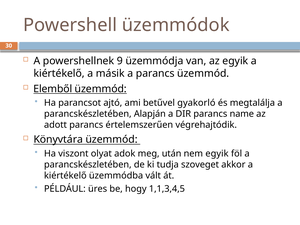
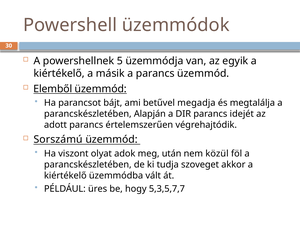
9: 9 -> 5 (120, 61)
ajtó: ajtó -> bájt (113, 103)
gyakorló: gyakorló -> megadja (196, 103)
name: name -> idejét (242, 114)
Könyvtára: Könyvtára -> Sorszámú (58, 140)
nem egyik: egyik -> közül (217, 154)
1,1,3,4,5: 1,1,3,4,5 -> 5,3,5,7,7 (167, 189)
